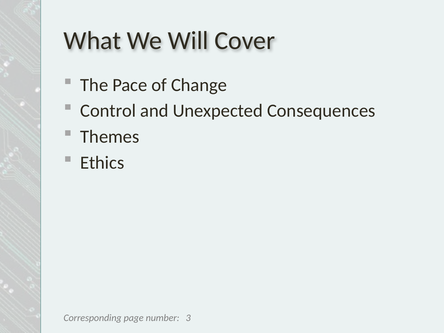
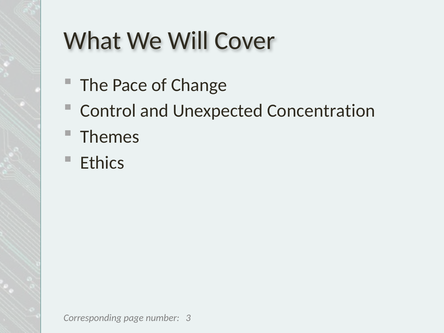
Consequences: Consequences -> Concentration (321, 111)
